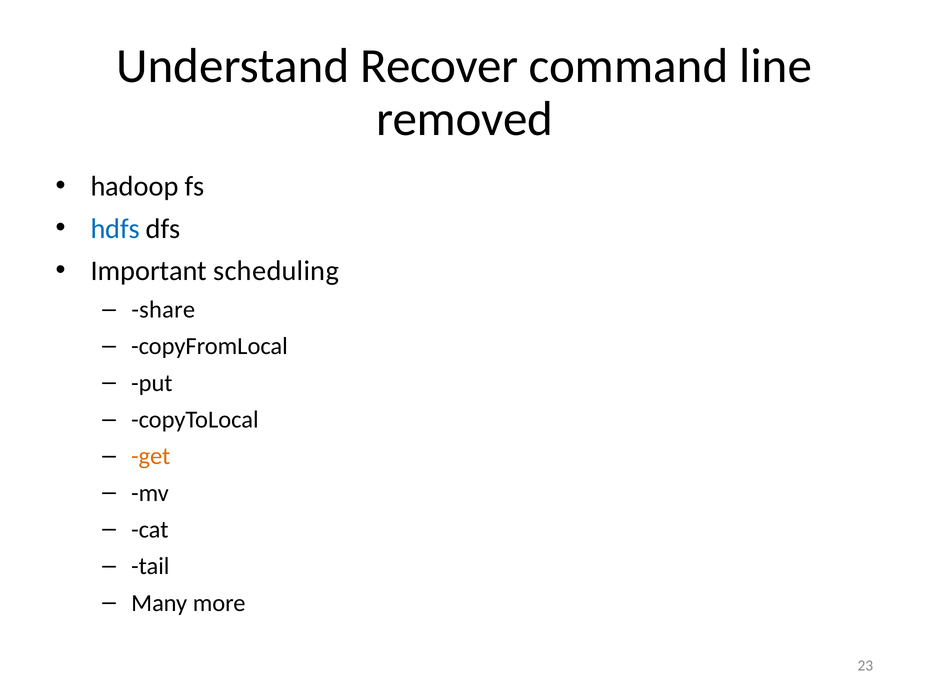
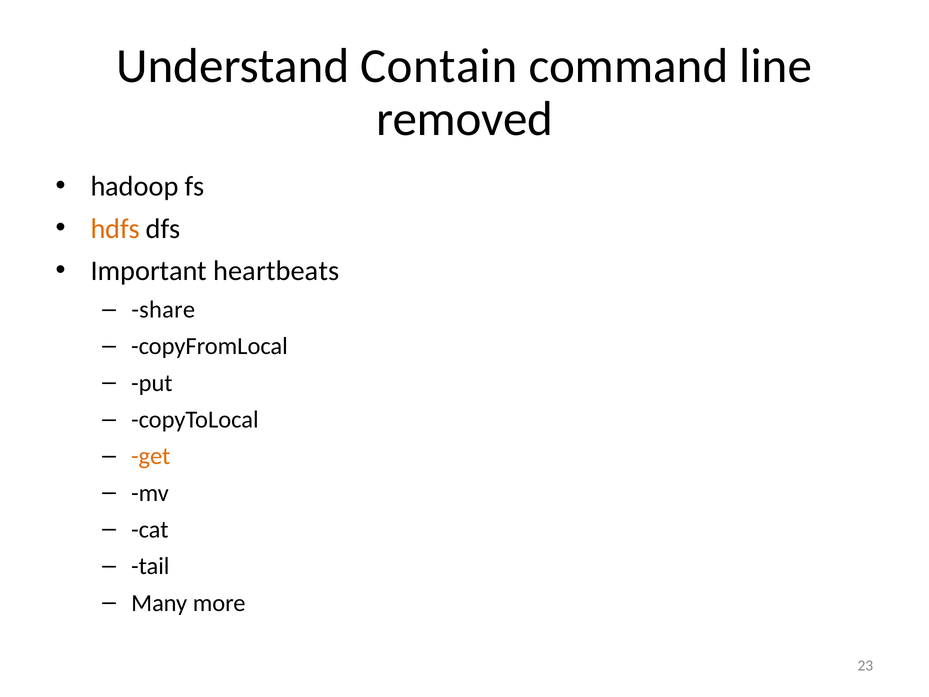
Recover: Recover -> Contain (439, 66)
hdfs colour: blue -> orange (115, 229)
scheduling: scheduling -> heartbeats (276, 271)
